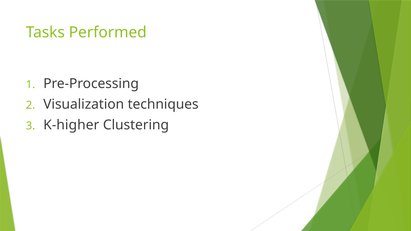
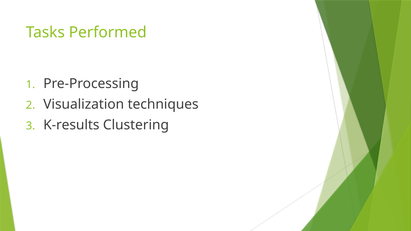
K-higher: K-higher -> K-results (71, 125)
